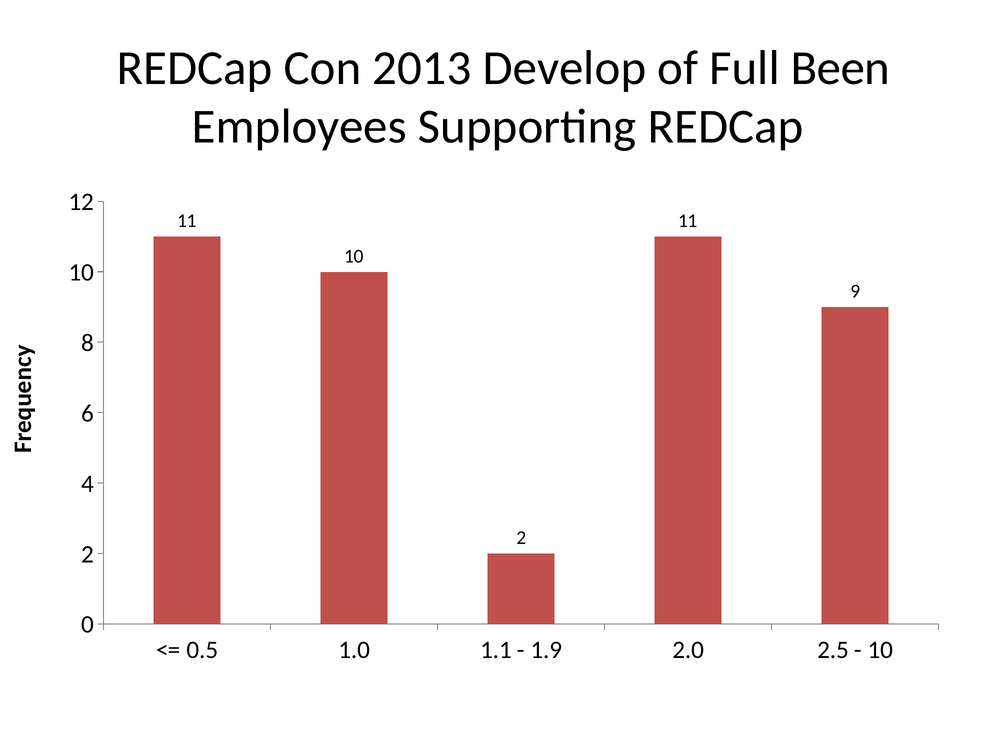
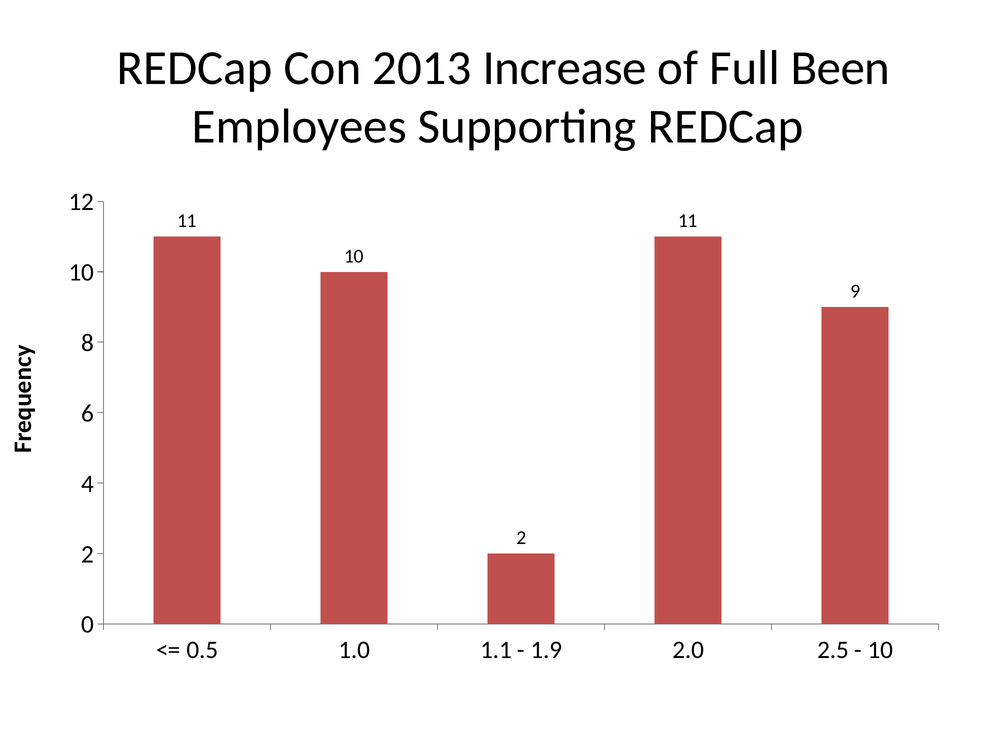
Develop: Develop -> Increase (565, 68)
